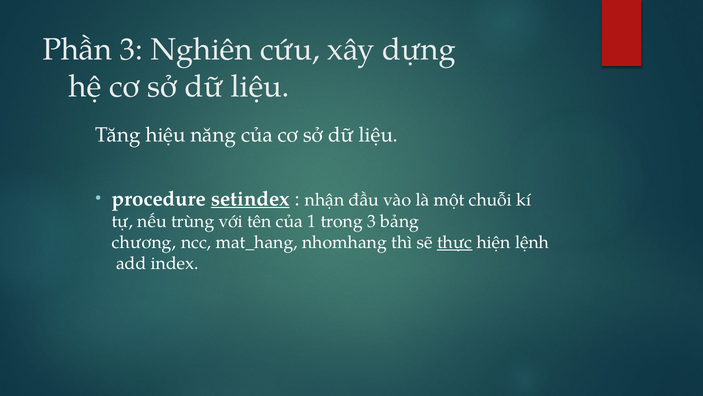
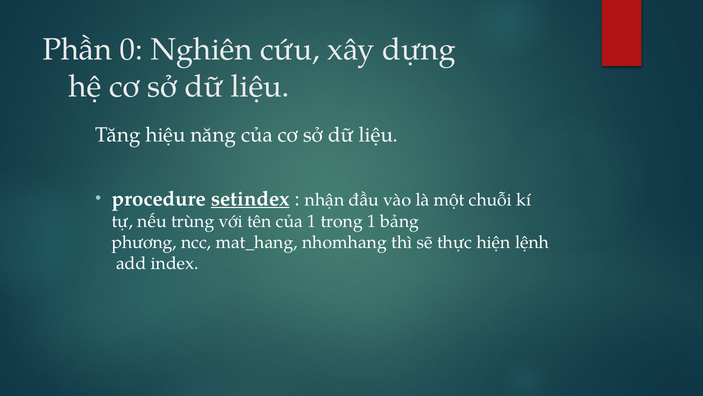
Phần 3: 3 -> 0 (131, 49)
trong 3: 3 -> 1 (372, 221)
chương: chương -> phương (144, 242)
thực underline: present -> none (455, 242)
